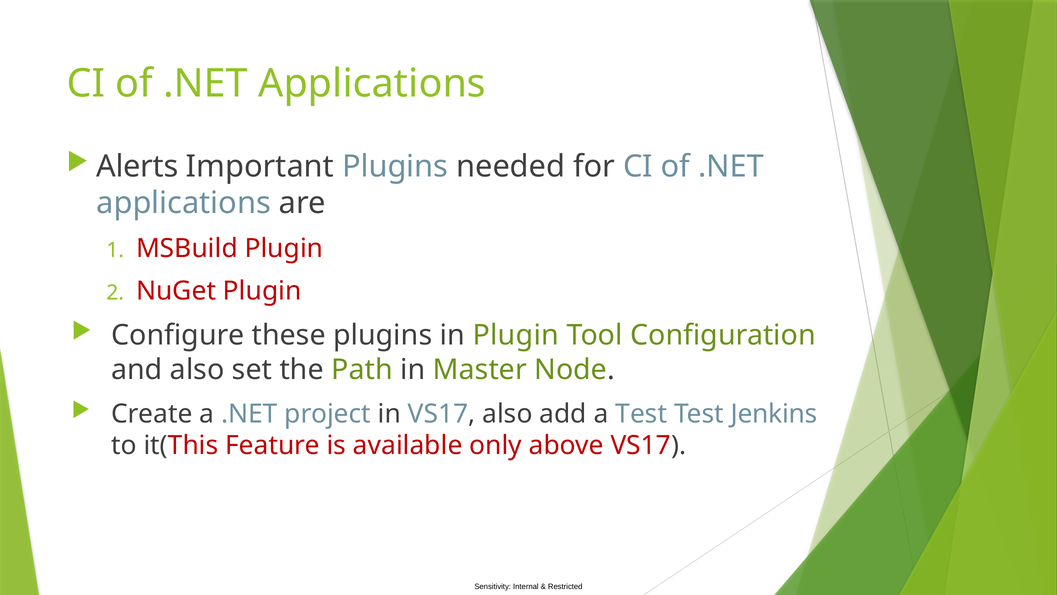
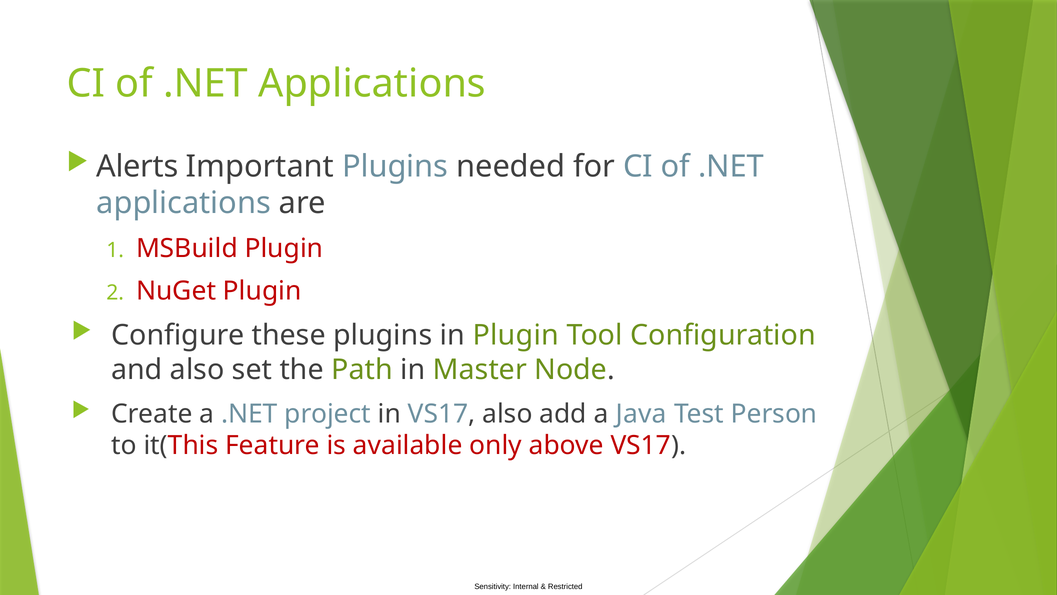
a Test: Test -> Java (641, 414)
Jenkins: Jenkins -> Person (774, 414)
